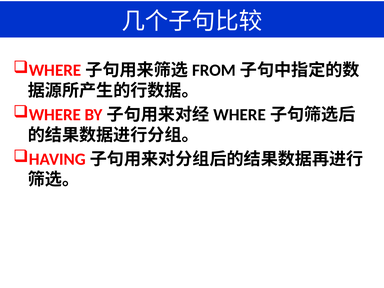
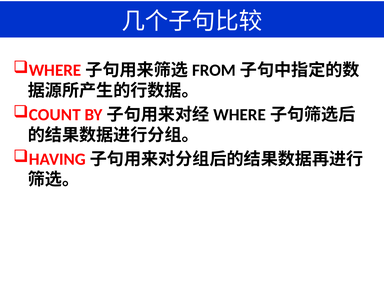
WHERE: WHERE -> COUNT (55, 115)
